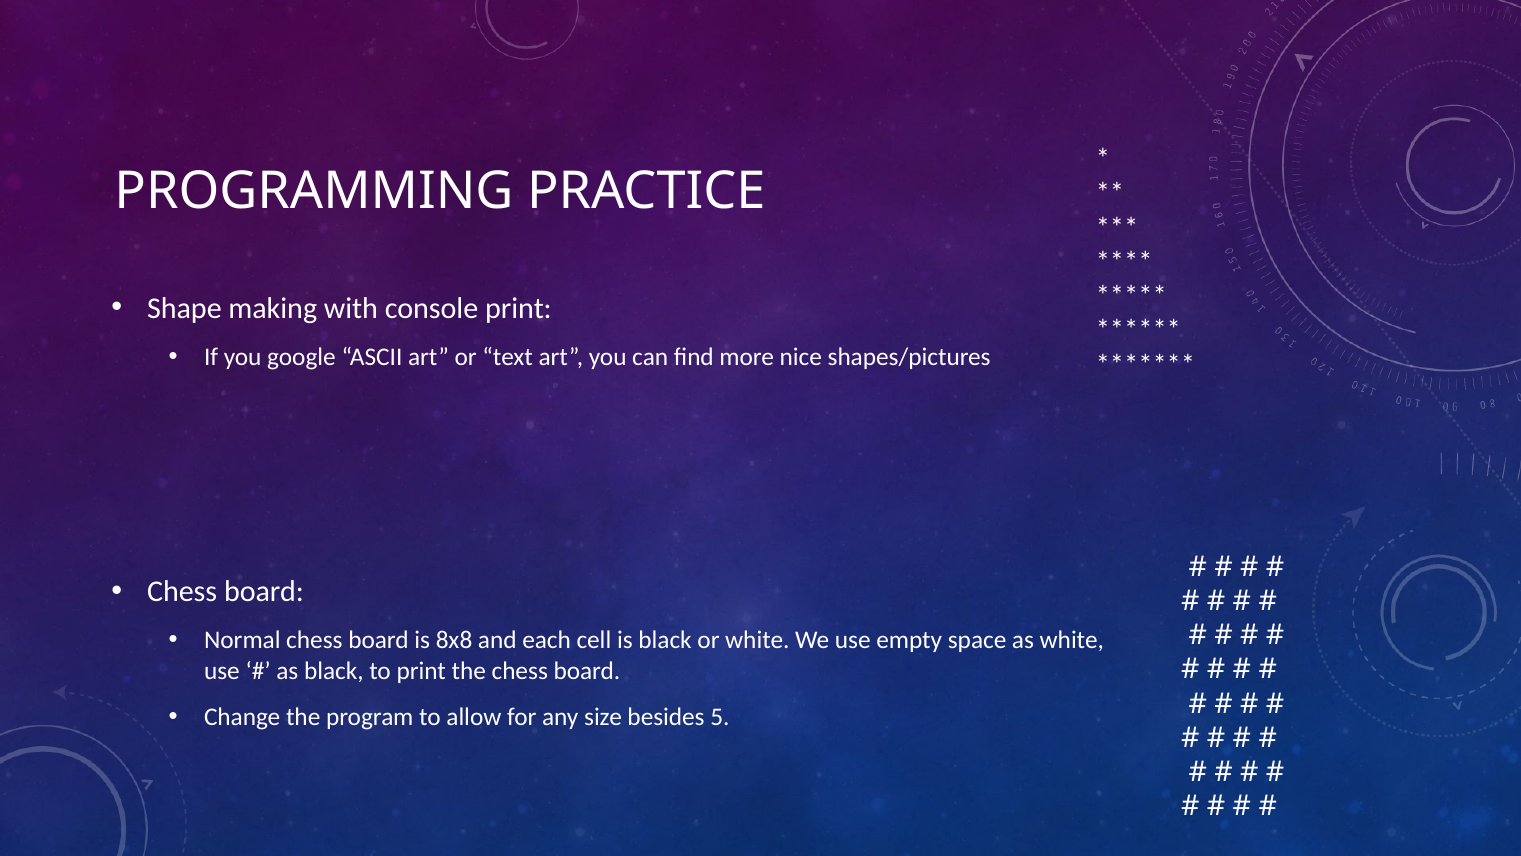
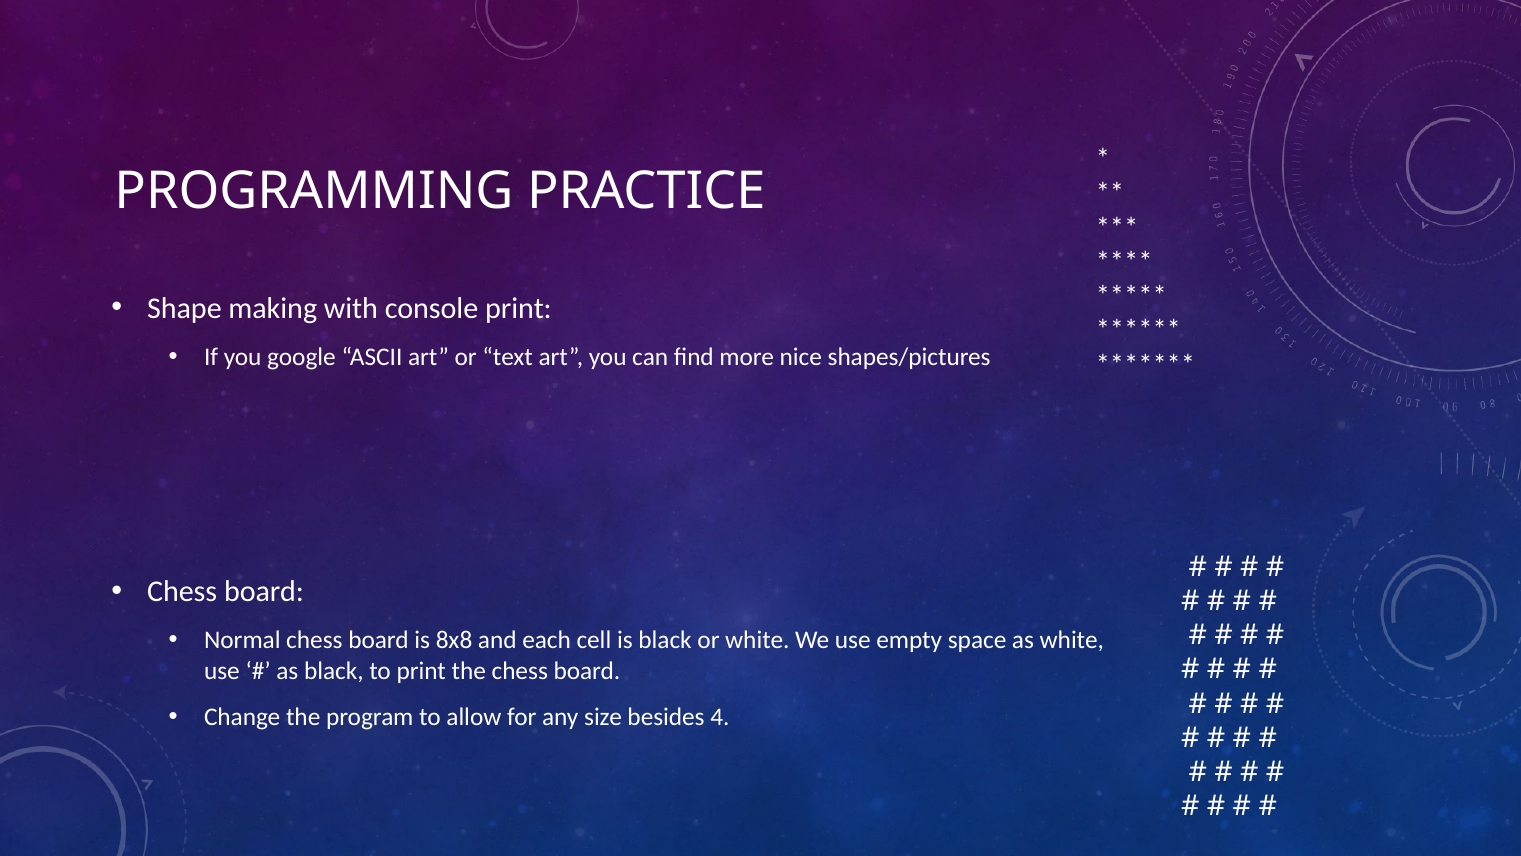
5: 5 -> 4 (720, 717)
